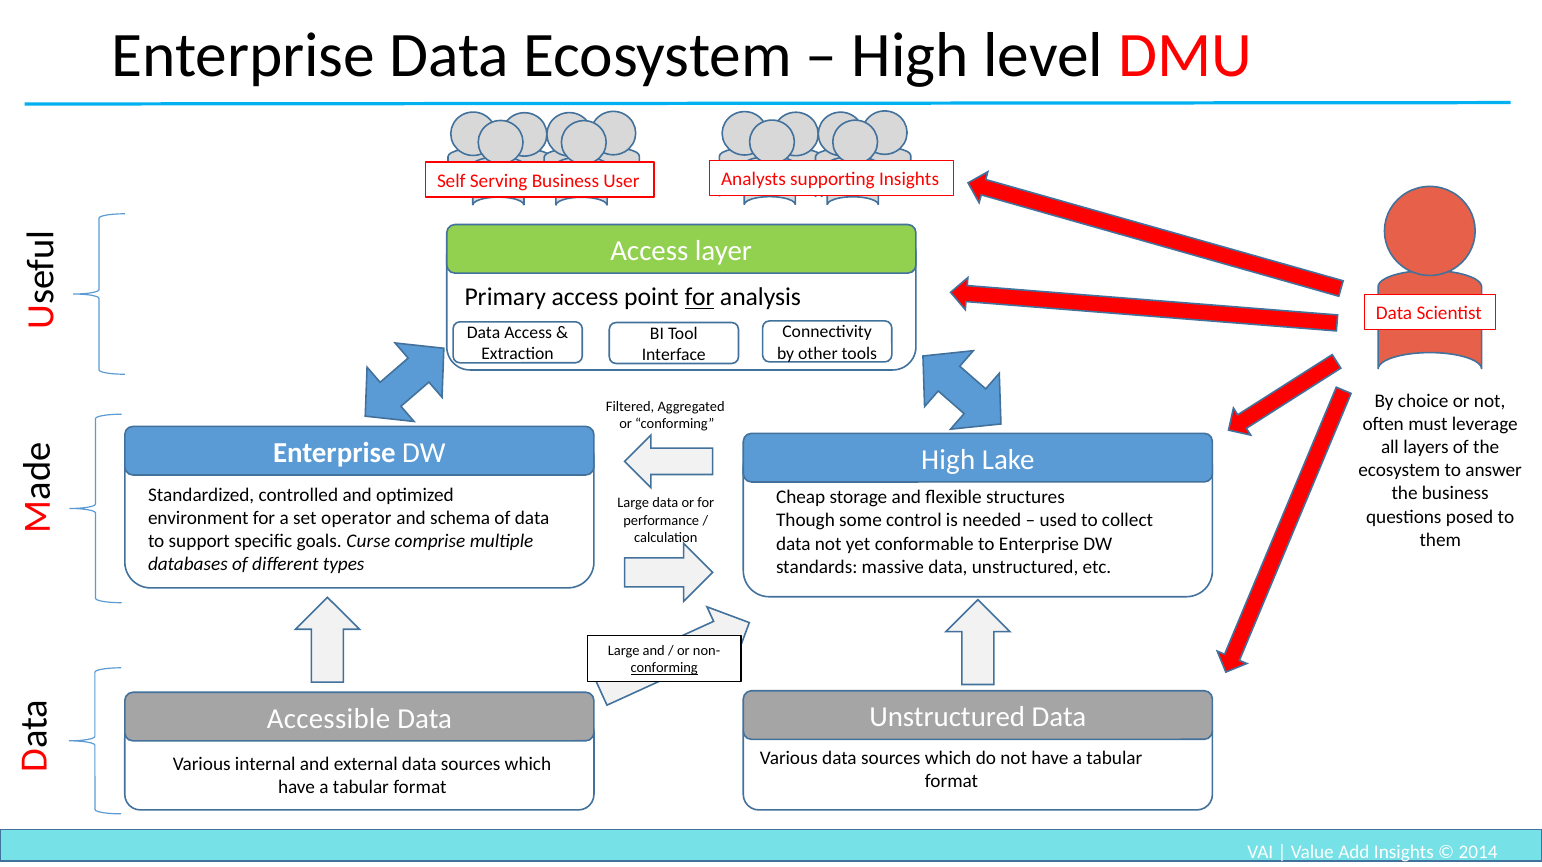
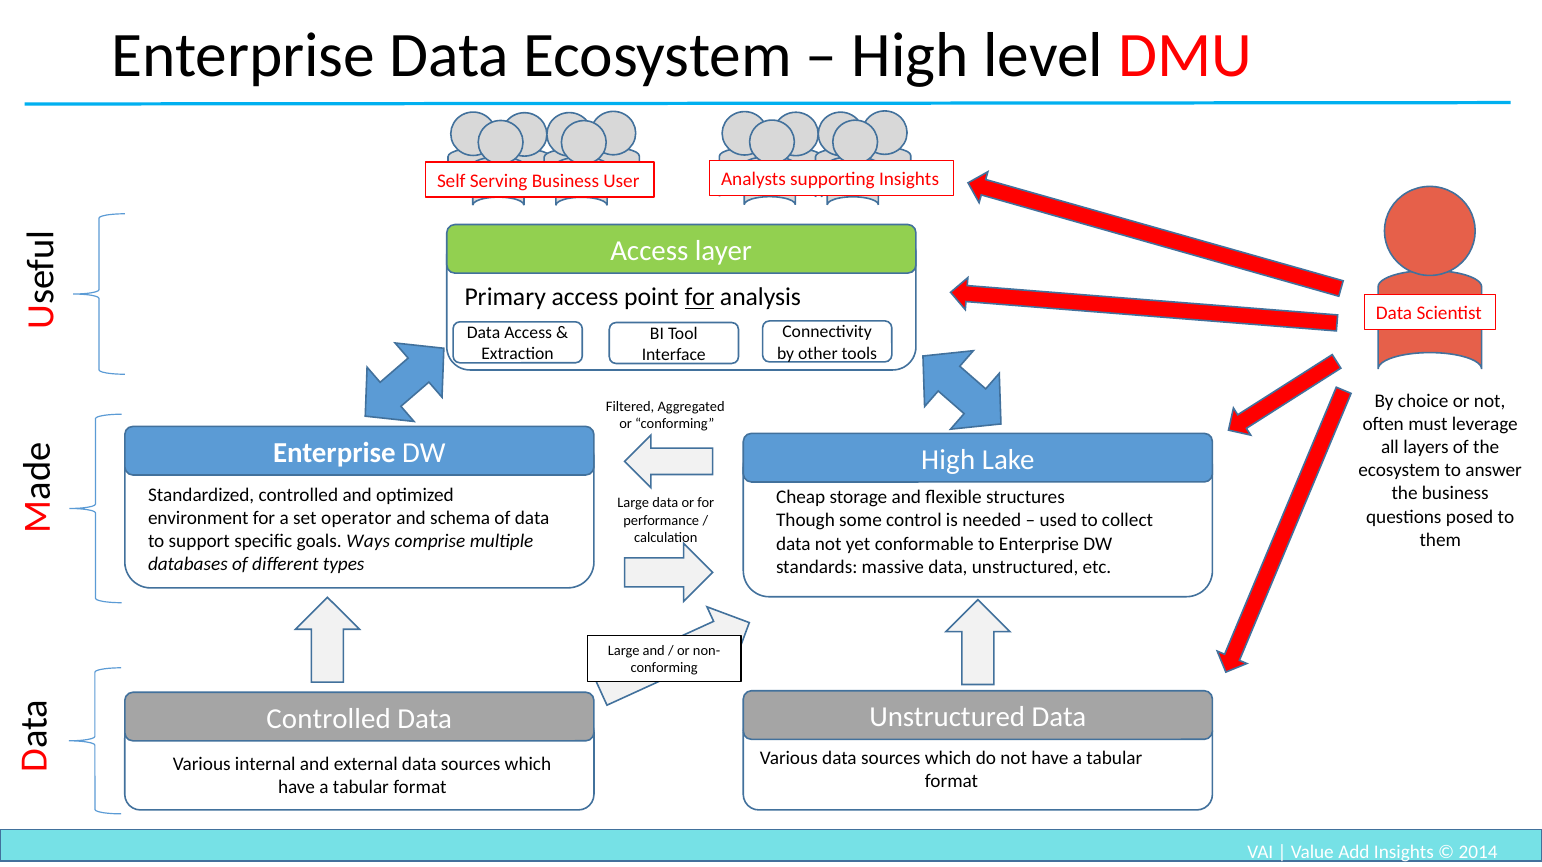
Curse: Curse -> Ways (368, 542)
conforming underline: present -> none (664, 668)
Accessible: Accessible -> Controlled (329, 719)
